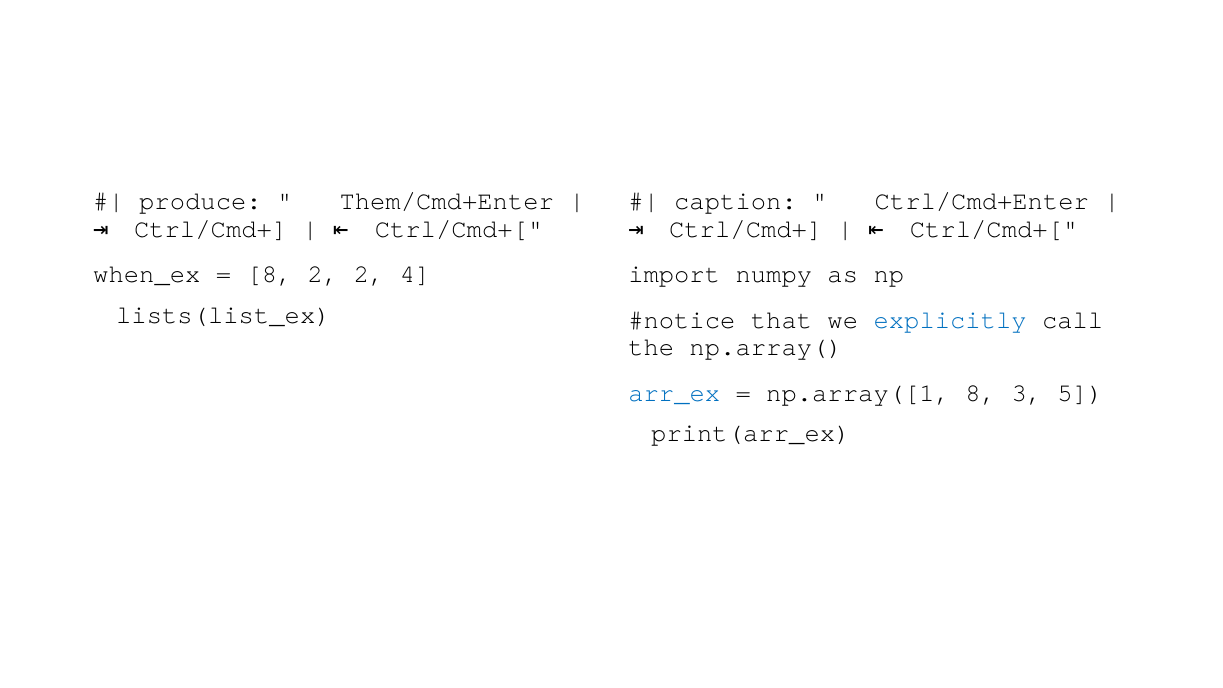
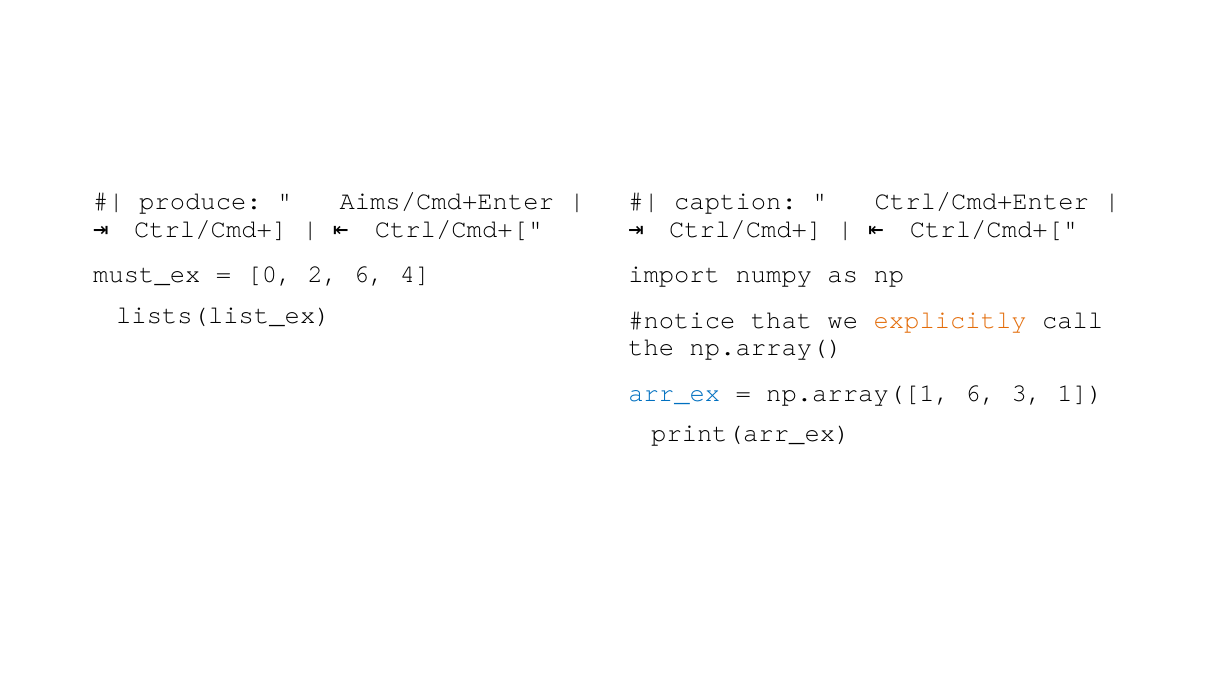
Them/Cmd+Enter: Them/Cmd+Enter -> Aims/Cmd+Enter (447, 201)
when_ex: when_ex -> must_ex (147, 274)
8: 8 -> 0 (269, 274)
2 2: 2 -> 6 (369, 274)
explicitly colour: blue -> orange (950, 320)
np.array([1 8: 8 -> 6 (981, 393)
5: 5 -> 1 (1080, 393)
